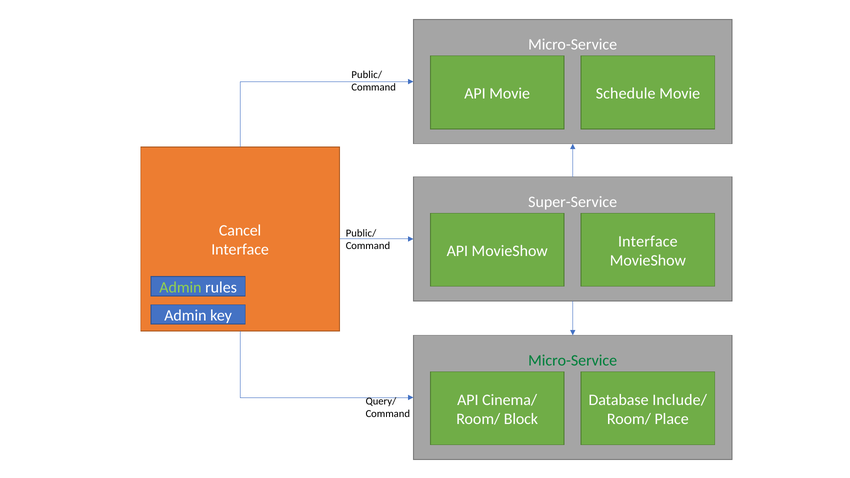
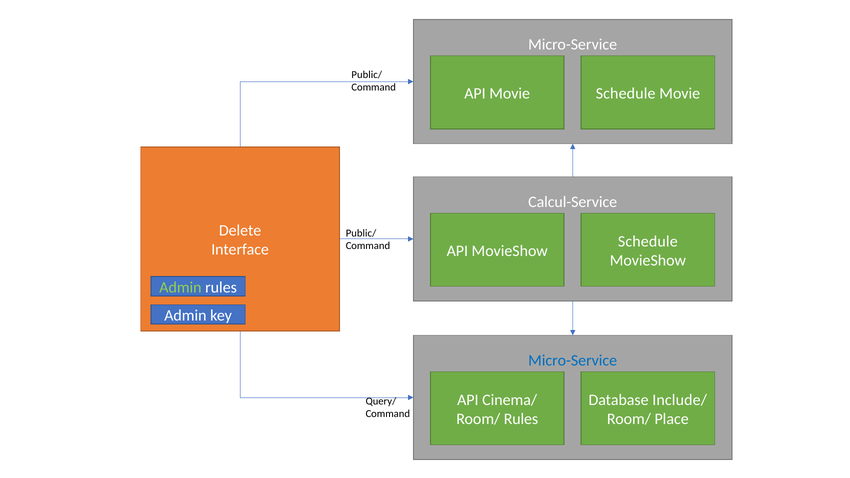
Super-Service: Super-Service -> Calcul-Service (573, 202)
Cancel: Cancel -> Delete (240, 231)
Interface: Interface -> Schedule (648, 241)
Micro-Service colour: green -> blue (573, 360)
Room/ Block: Block -> Rules (521, 419)
